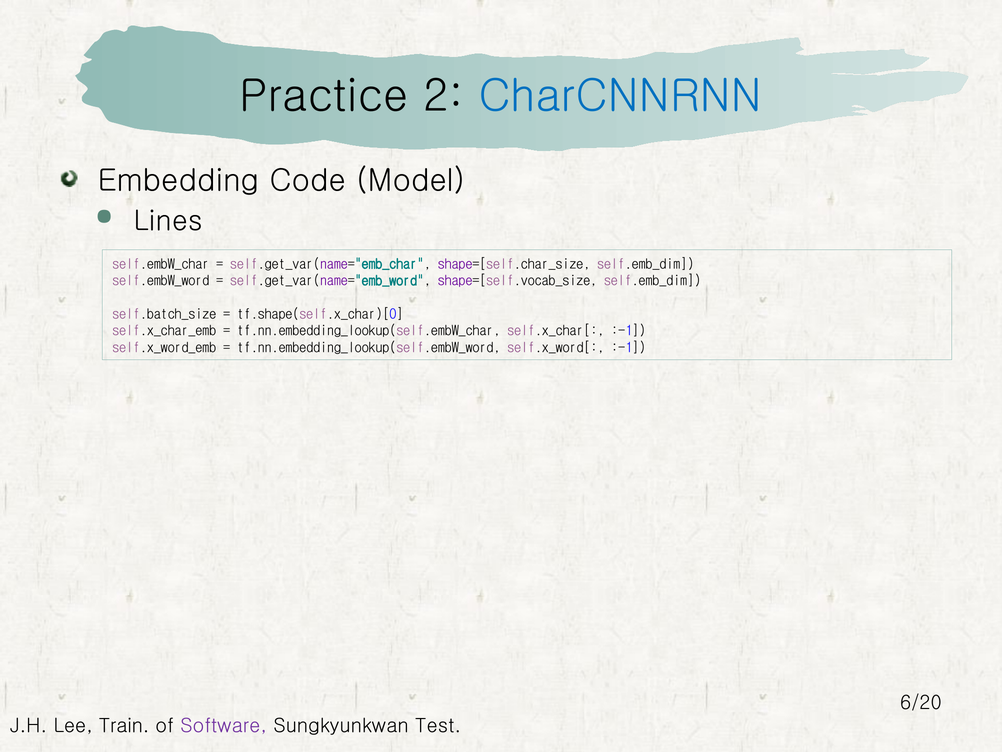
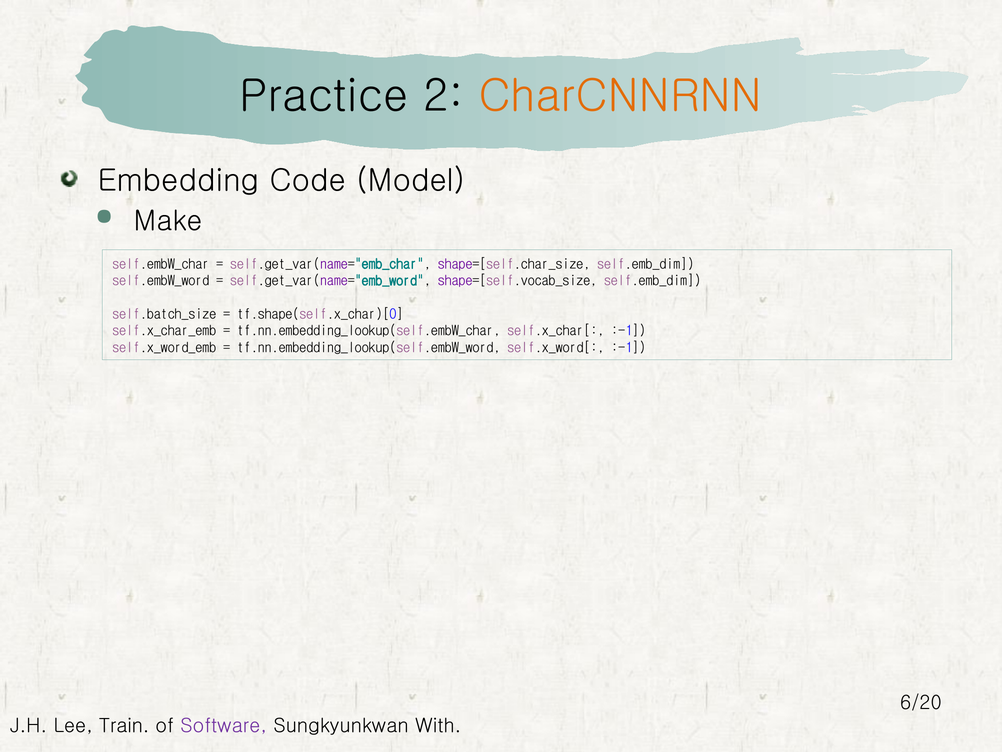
CharCNNRNN colour: blue -> orange (620, 96)
Lines: Lines -> Make (168, 221)
Test: Test -> With (438, 725)
